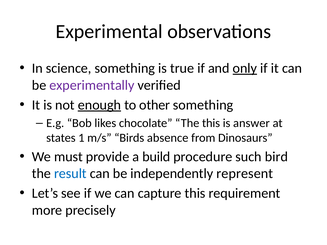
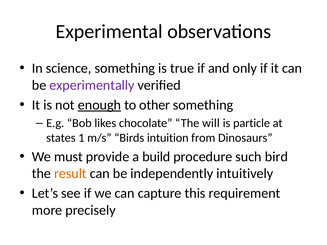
only underline: present -> none (245, 68)
The this: this -> will (211, 123)
answer: answer -> particle (252, 123)
absence: absence -> intuition (168, 138)
result colour: blue -> orange (70, 174)
represent: represent -> intuitively (245, 174)
